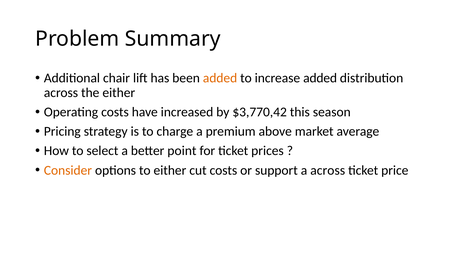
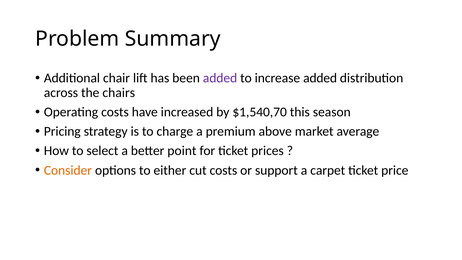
added colour: orange -> purple (220, 78)
the either: either -> chairs (119, 93)
$3,770,42: $3,770,42 -> $1,540,70 (260, 112)
a across: across -> carpet (328, 170)
